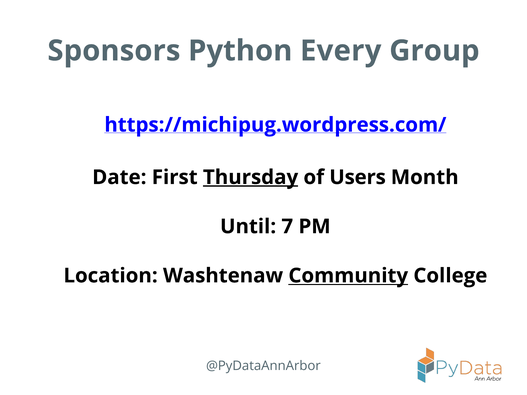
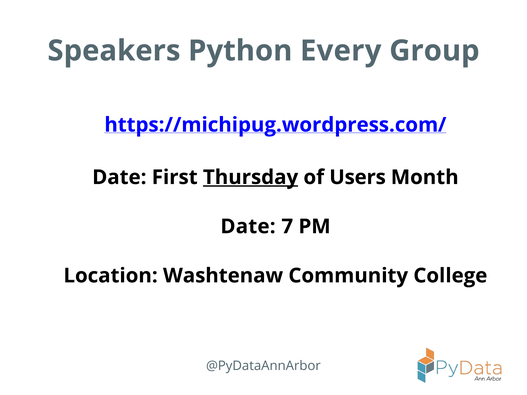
Sponsors: Sponsors -> Speakers (114, 51)
Until: Until -> Date (248, 227)
Community underline: present -> none (348, 276)
